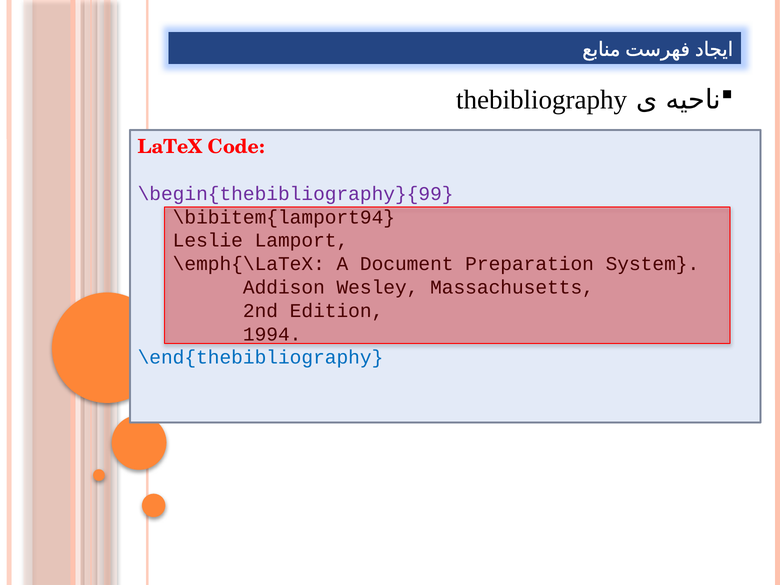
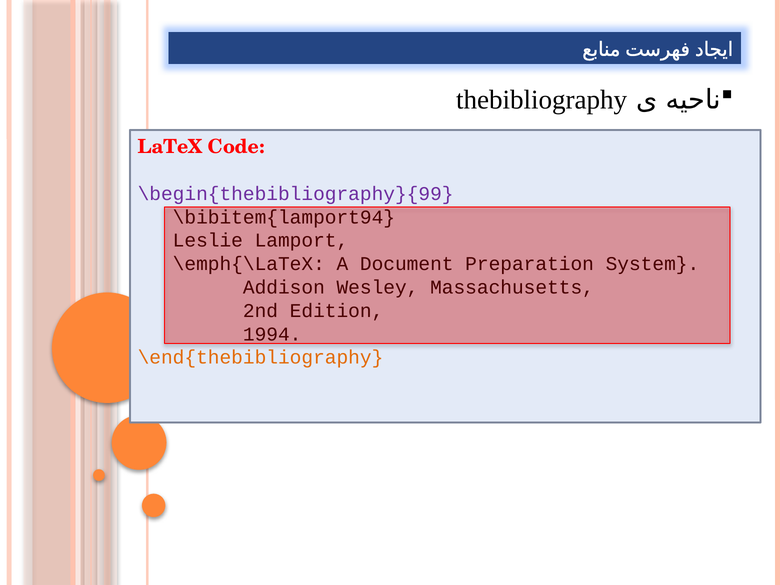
\end{thebibliography colour: blue -> orange (260, 357)
